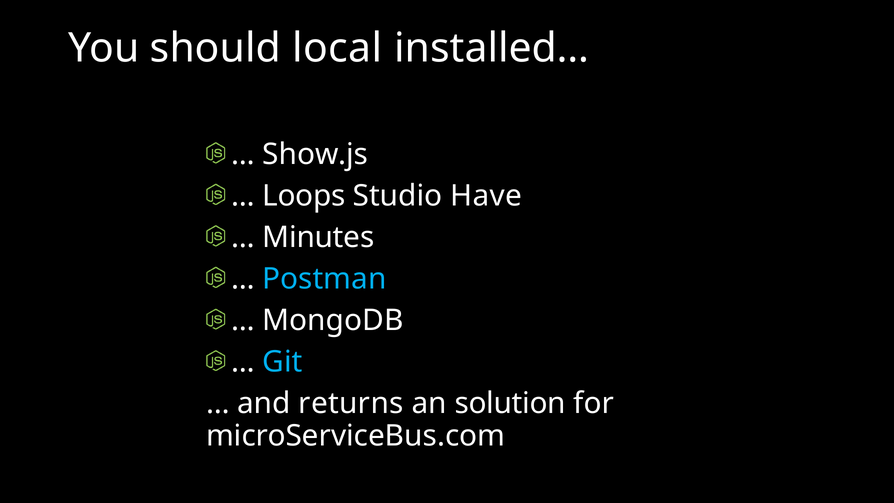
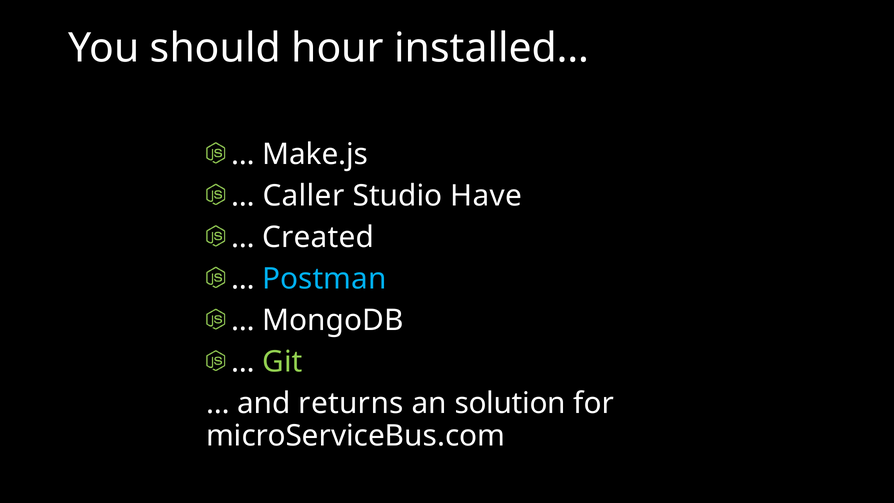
local: local -> hour (337, 48)
Show.js: Show.js -> Make.js (315, 154)
Loops: Loops -> Caller (304, 196)
Minutes: Minutes -> Created (318, 237)
Git colour: light blue -> light green (282, 362)
